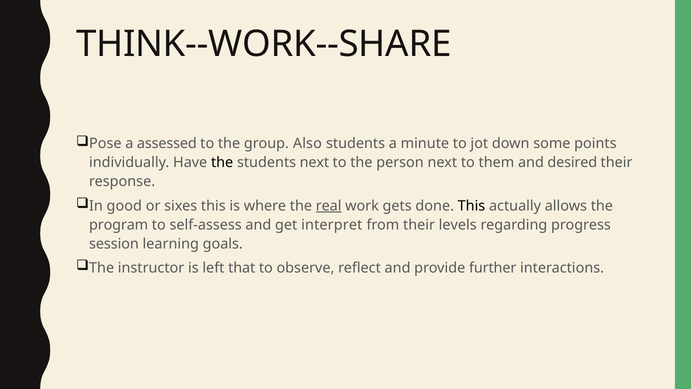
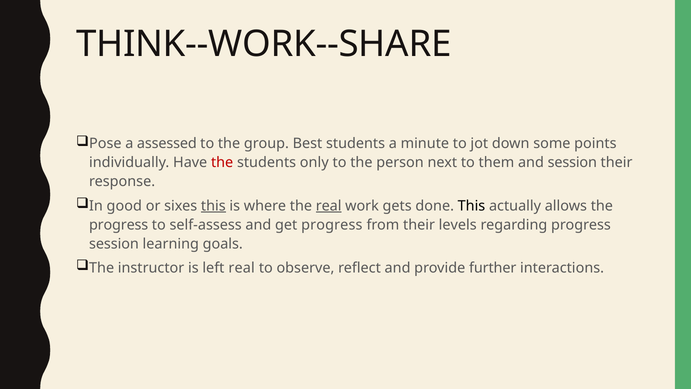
Also: Also -> Best (307, 144)
the colour: black -> red (222, 163)
students next: next -> only (314, 163)
and desired: desired -> session (572, 163)
this underline: none -> present (213, 206)
program: program -> progress (119, 225)
get interpret: interpret -> progress (332, 225)
left that: that -> real (242, 268)
